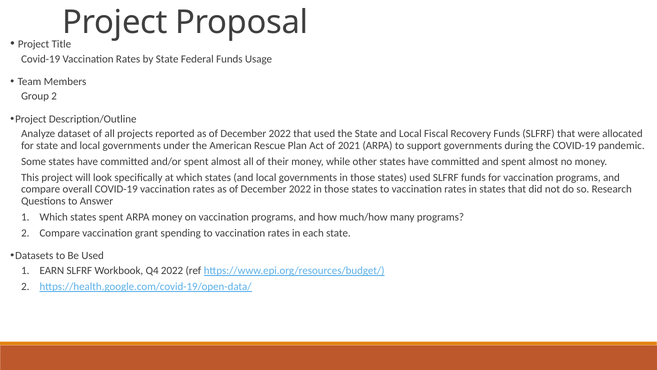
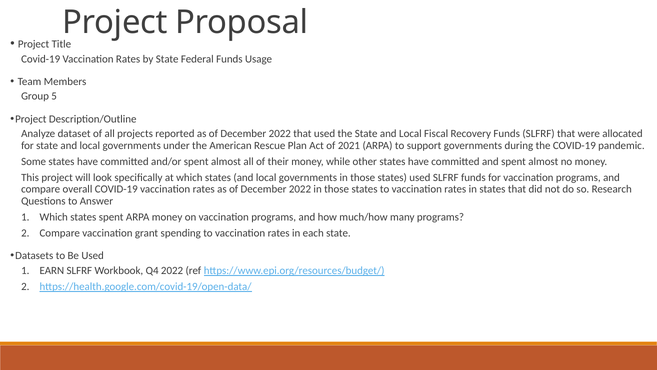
Group 2: 2 -> 5 (54, 96)
